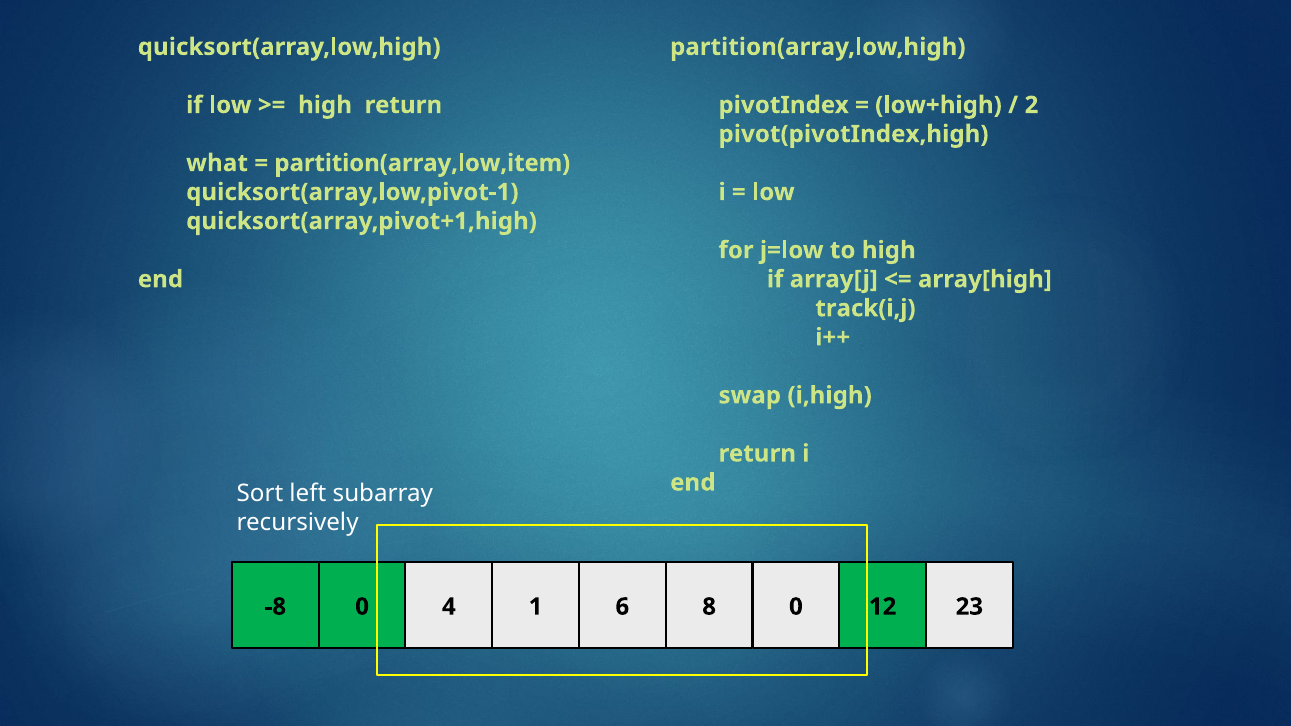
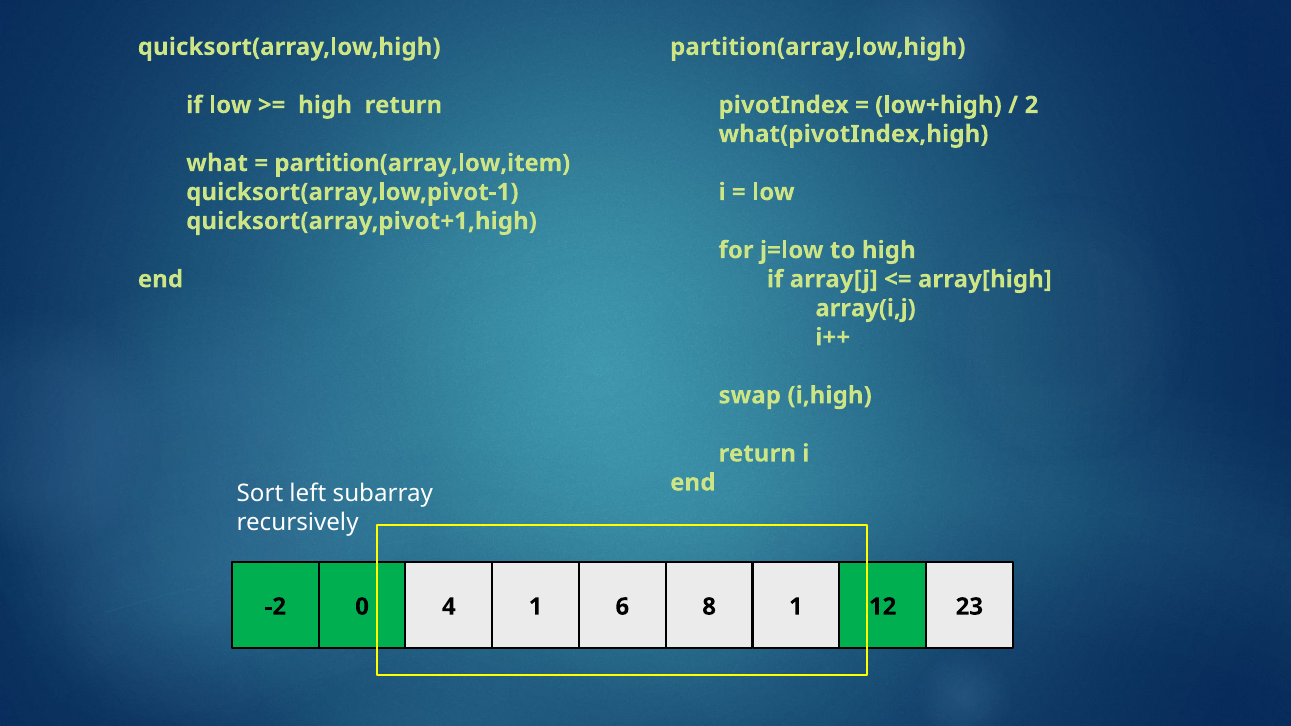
pivot(pivotIndex,high: pivot(pivotIndex,high -> what(pivotIndex,high (854, 134)
track(i,j: track(i,j -> array(i,j (866, 308)
-8: -8 -> -2 (275, 607)
8 0: 0 -> 1 (796, 607)
